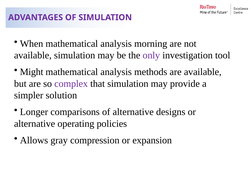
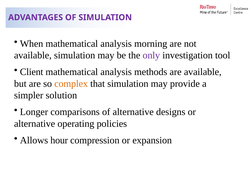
Might: Might -> Client (32, 72)
complex colour: purple -> orange (71, 84)
gray: gray -> hour (59, 140)
